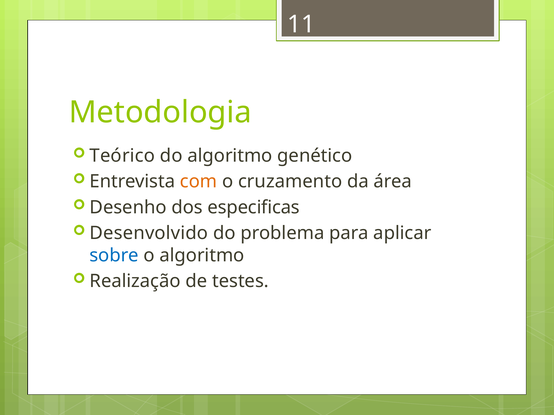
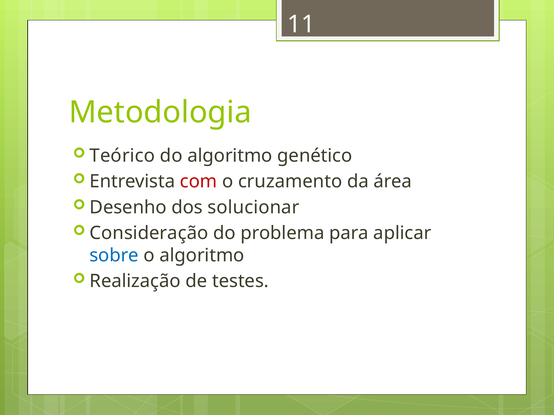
com colour: orange -> red (199, 182)
especificas: especificas -> solucionar (254, 208)
Desenvolvido: Desenvolvido -> Consideração (149, 233)
